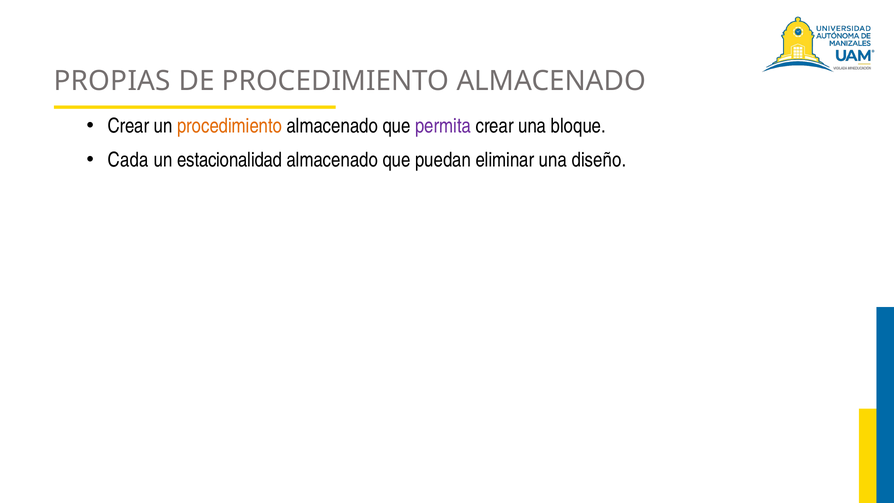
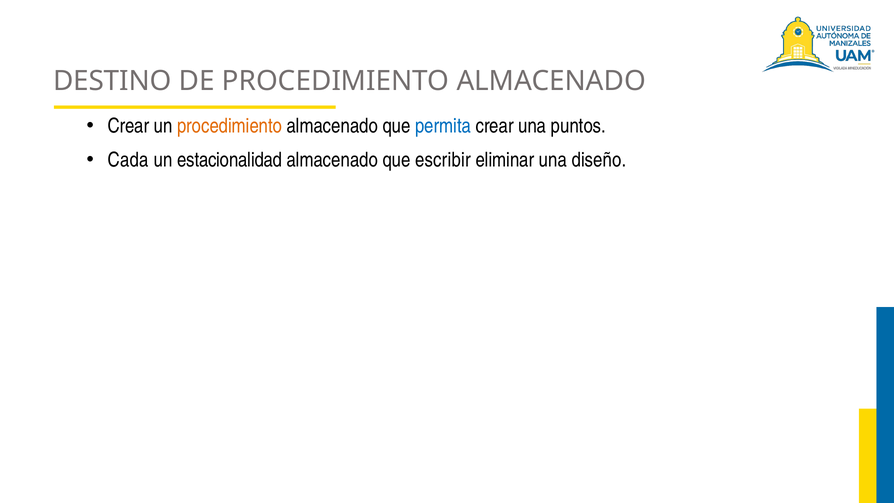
PROPIAS: PROPIAS -> DESTINO (112, 81)
permita colour: purple -> blue (443, 126)
bloque: bloque -> puntos (578, 126)
puedan: puedan -> escribir (443, 160)
